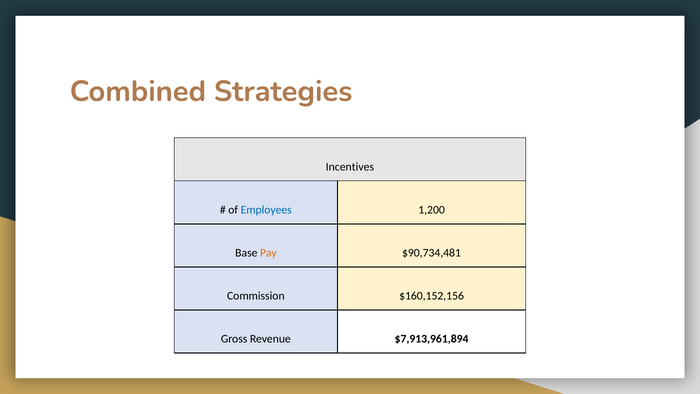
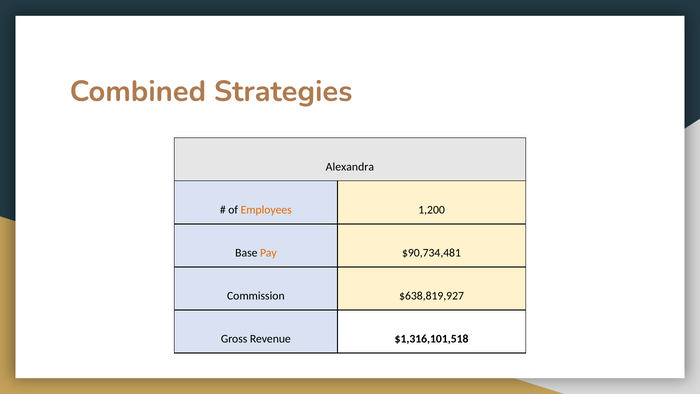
Incentives: Incentives -> Alexandra (350, 167)
Employees colour: blue -> orange (266, 210)
$160,152,156: $160,152,156 -> $638,819,927 (432, 296)
$7,913,961,894: $7,913,961,894 -> $1,316,101,518 (432, 339)
